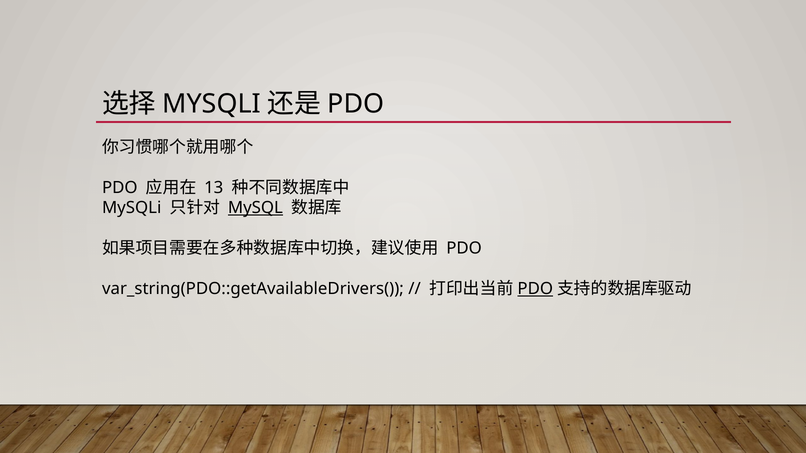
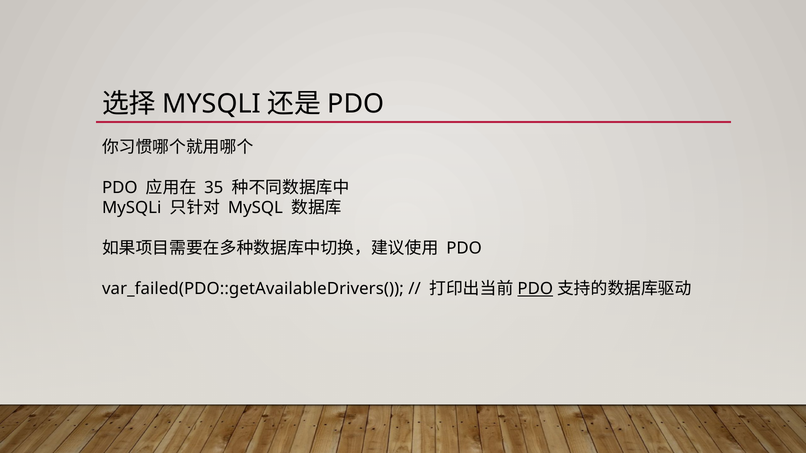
13: 13 -> 35 (214, 188)
MySQL underline: present -> none (255, 208)
var_string(PDO::getAvailableDrivers(: var_string(PDO::getAvailableDrivers( -> var_failed(PDO::getAvailableDrivers( (253, 289)
